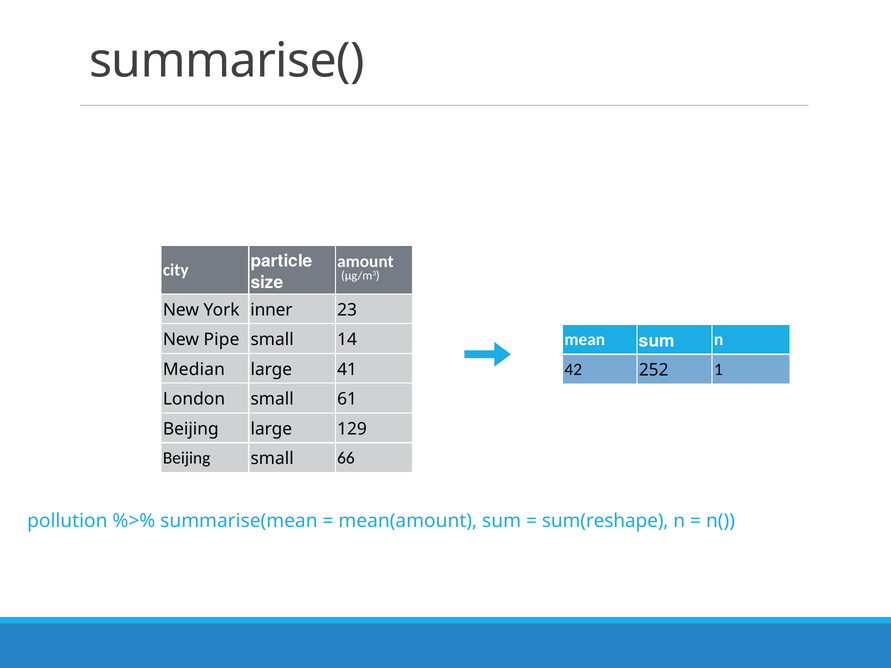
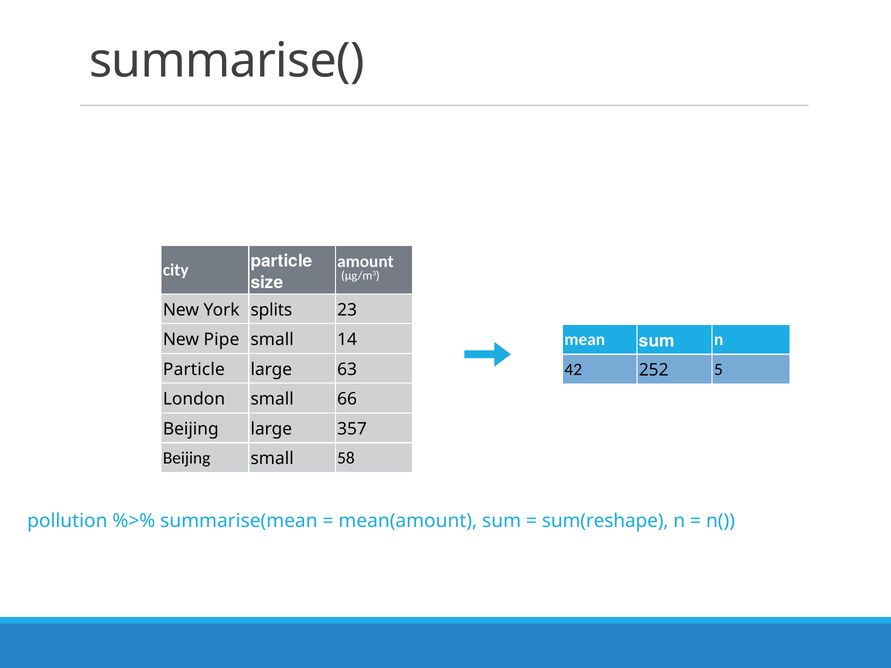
inner: inner -> splits (271, 310)
1: 1 -> 5 (718, 369)
Median: Median -> Particle (194, 369)
41: 41 -> 63 (347, 369)
61: 61 -> 66 (347, 399)
129: 129 -> 357 (352, 429)
66: 66 -> 58 (346, 458)
